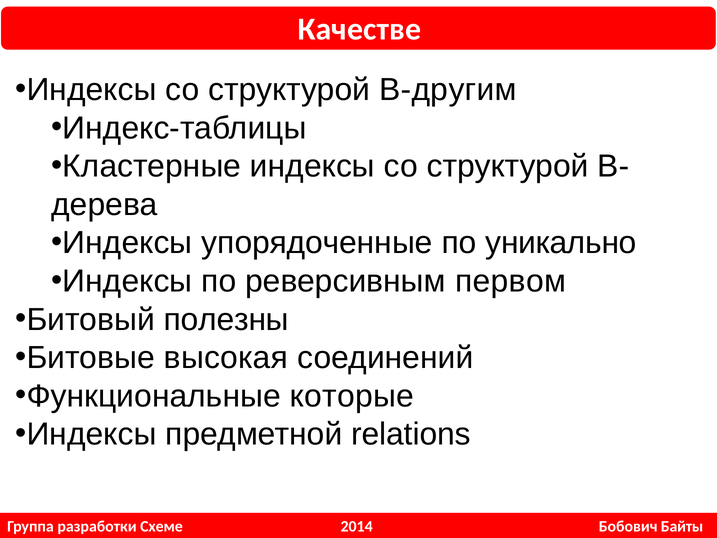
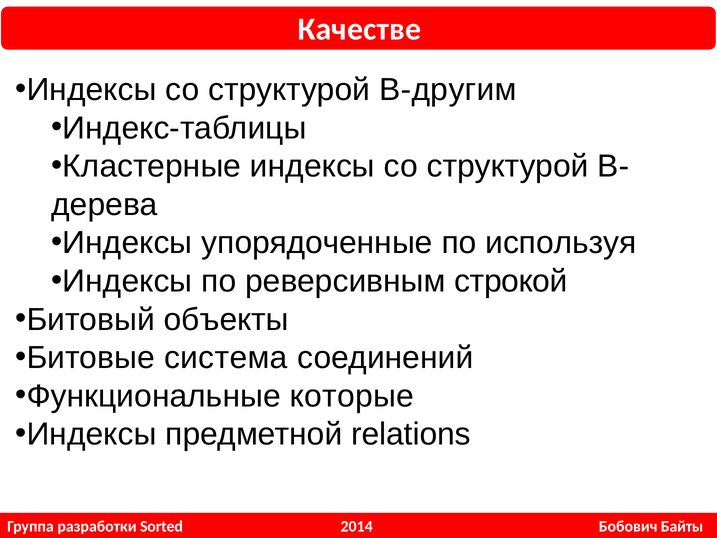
уникально: уникально -> используя (561, 243)
первом: первом -> строкой (511, 281)
полезны: полезны -> объекты (226, 319)
высокая: высокая -> система (226, 358)
Схеме: Схеме -> Sorted (161, 526)
